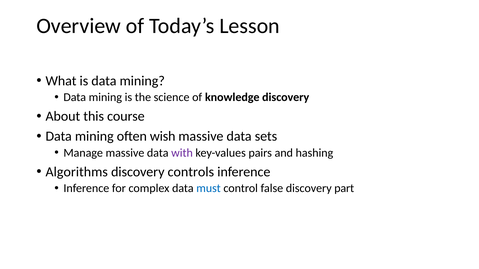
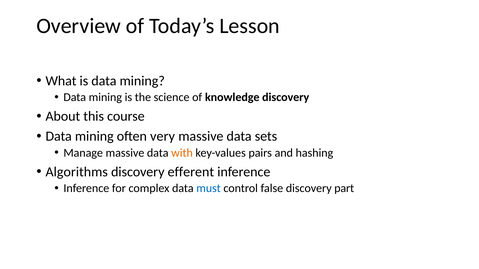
wish: wish -> very (163, 137)
with colour: purple -> orange (182, 153)
controls: controls -> efferent (191, 172)
